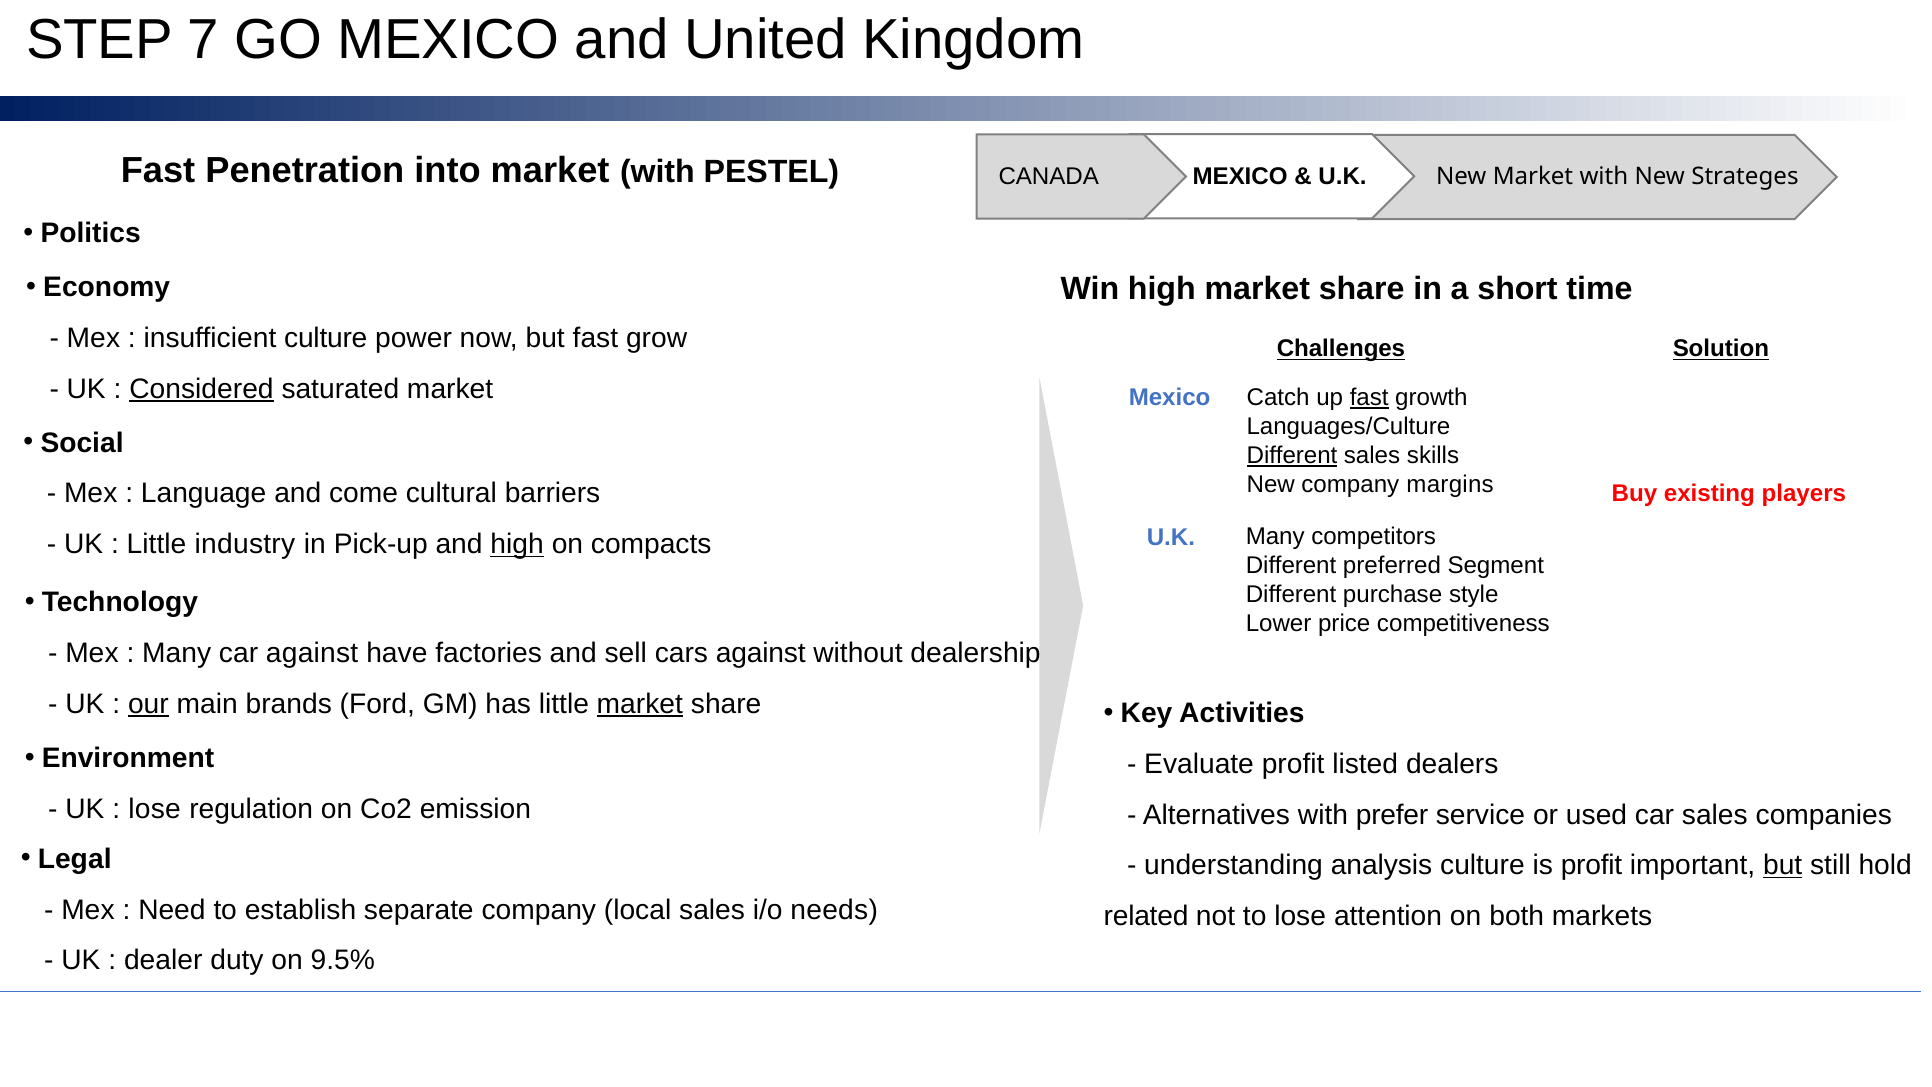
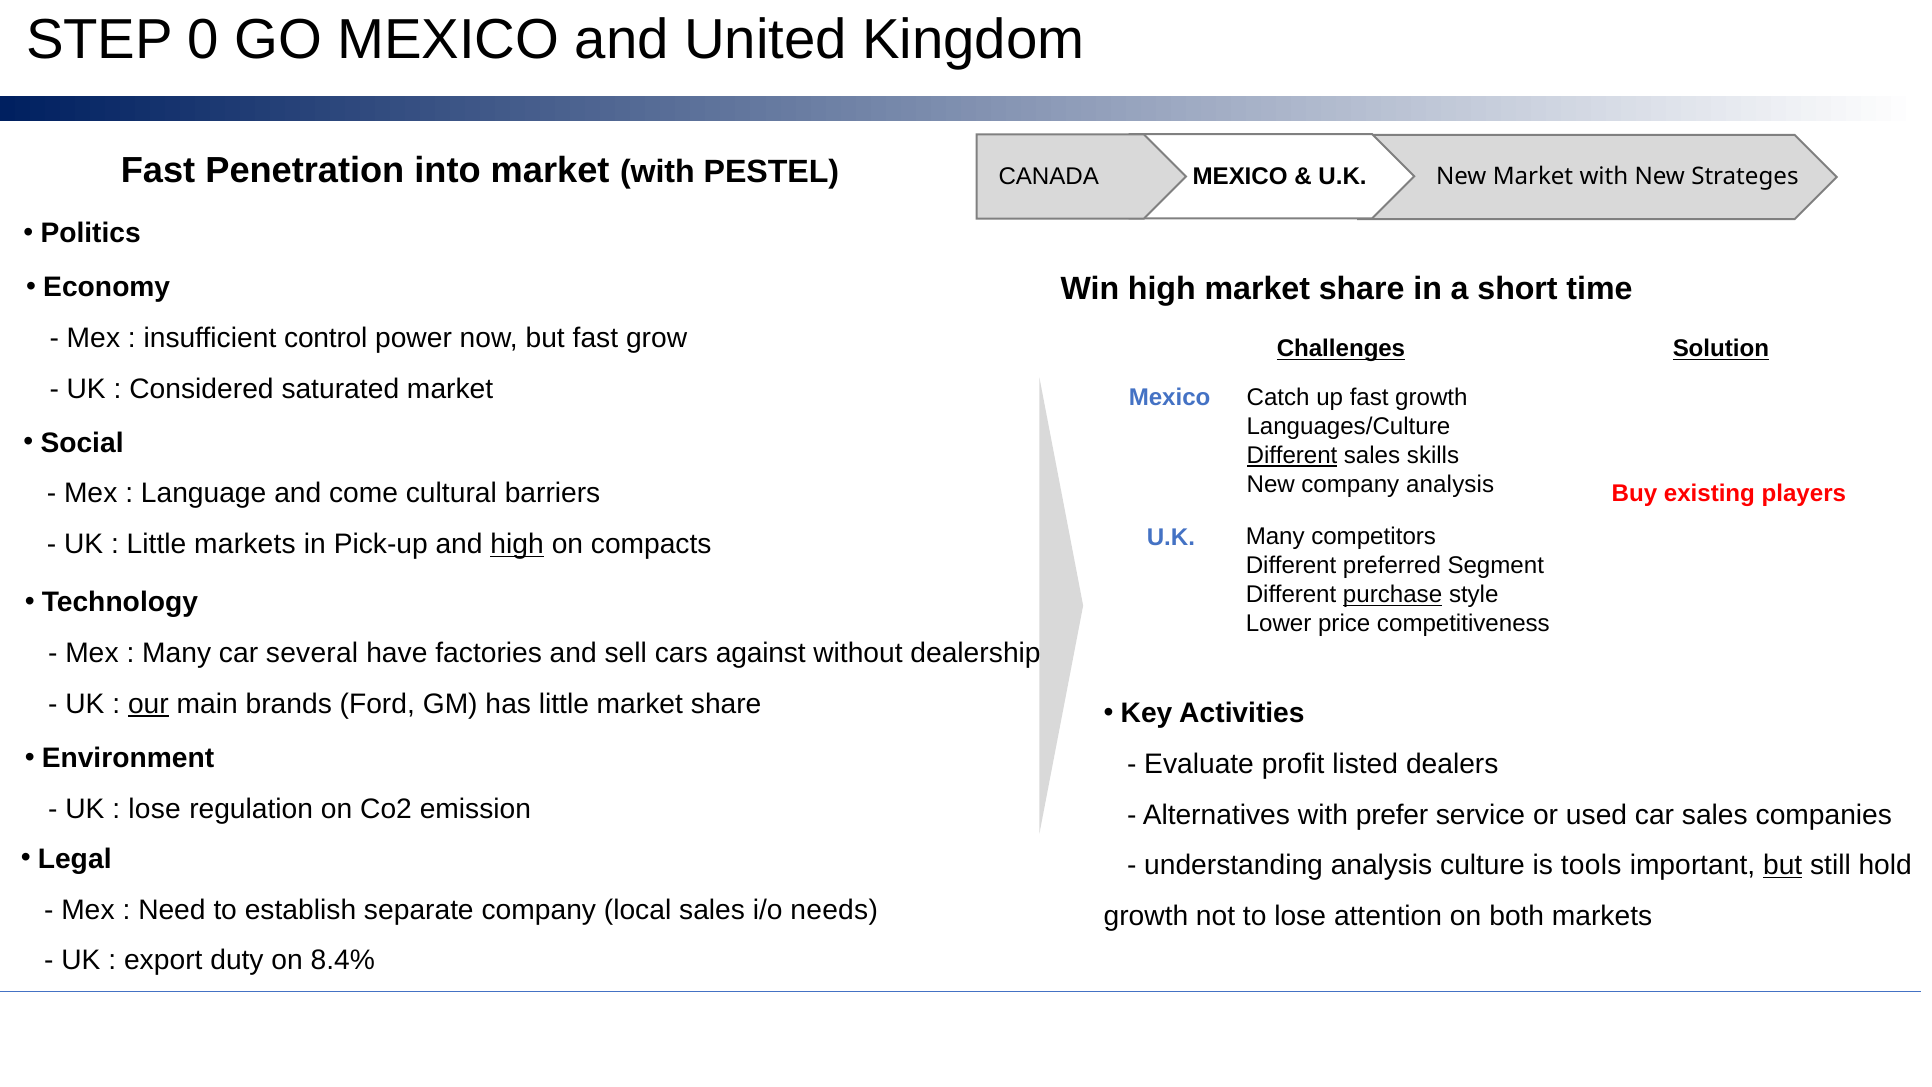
7: 7 -> 0 (203, 40)
insufficient culture: culture -> control (326, 338)
Considered underline: present -> none (202, 389)
fast underline: present -> none (1369, 397)
company margins: margins -> analysis (1450, 484)
Little industry: industry -> markets (245, 544)
purchase underline: none -> present (1393, 595)
car against: against -> several (312, 653)
market underline: present -> none (640, 704)
is profit: profit -> tools (1591, 865)
related: related -> growth (1146, 916)
dealer: dealer -> export (163, 960)
9.5%: 9.5% -> 8.4% (343, 960)
